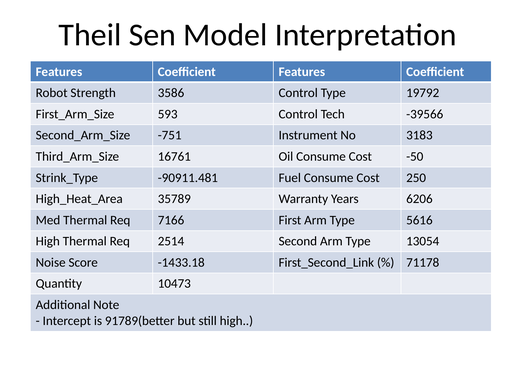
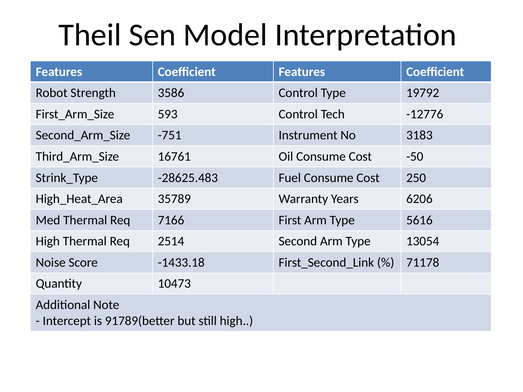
-39566: -39566 -> -12776 (425, 114)
-90911.481: -90911.481 -> -28625.483 (188, 178)
